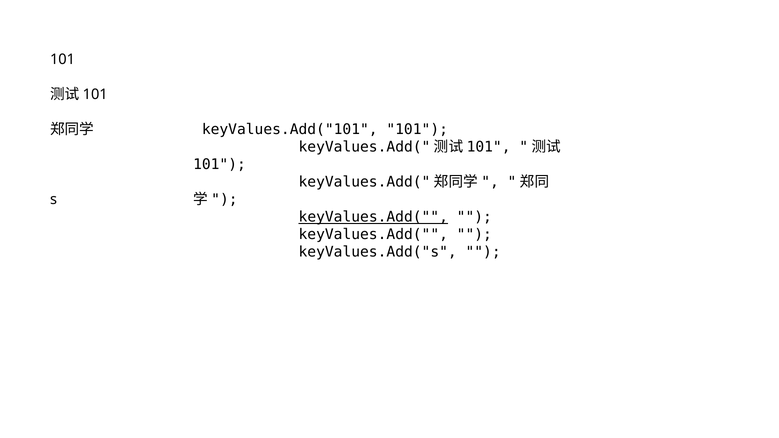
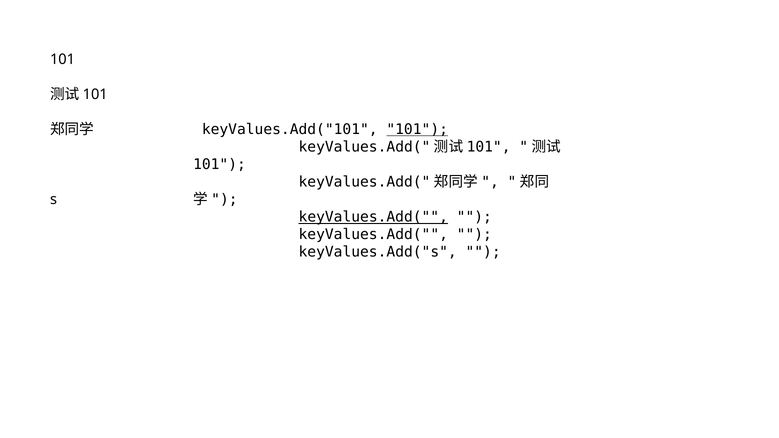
101 underline: none -> present (417, 130)
